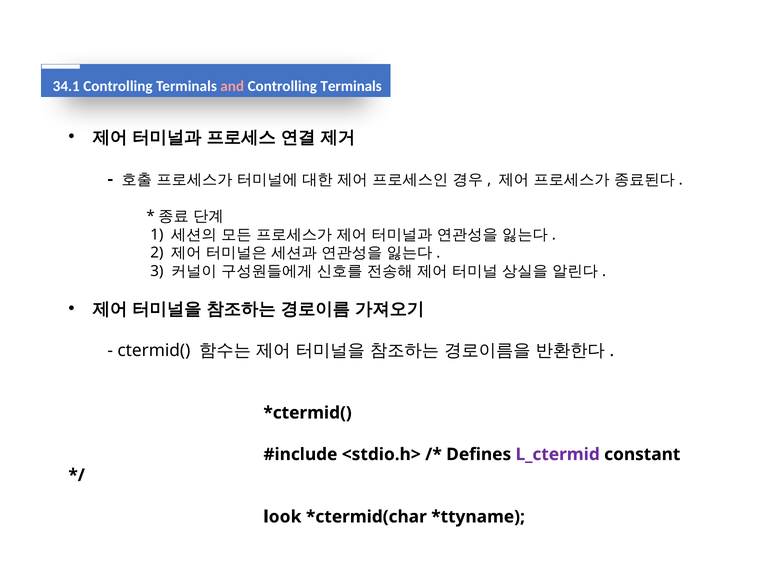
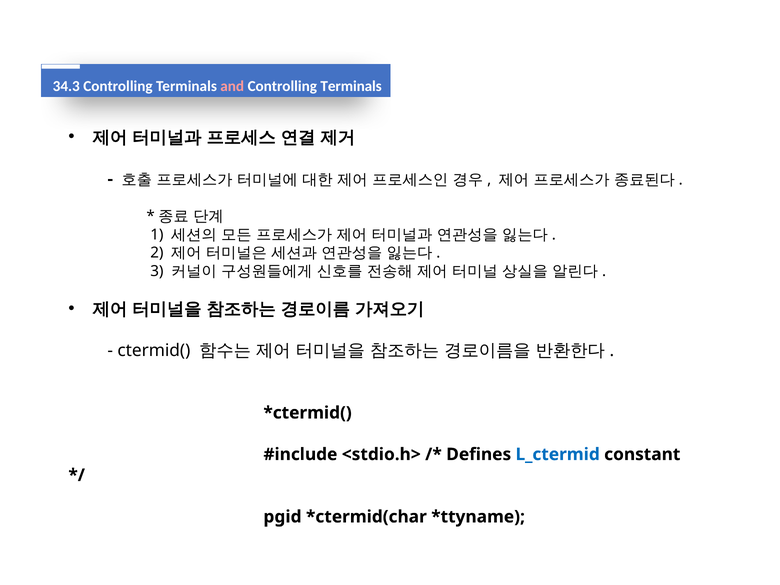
34.1: 34.1 -> 34.3 (66, 86)
L_ctermid colour: purple -> blue (558, 454)
look: look -> pgid (282, 517)
